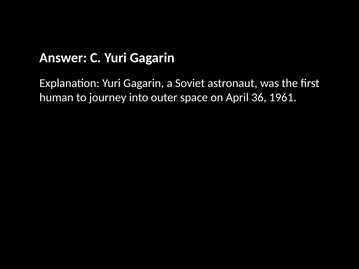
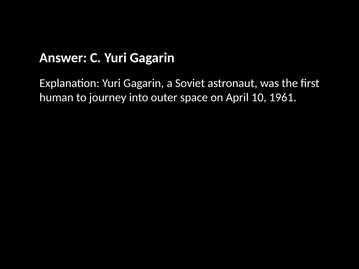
36: 36 -> 10 (259, 98)
